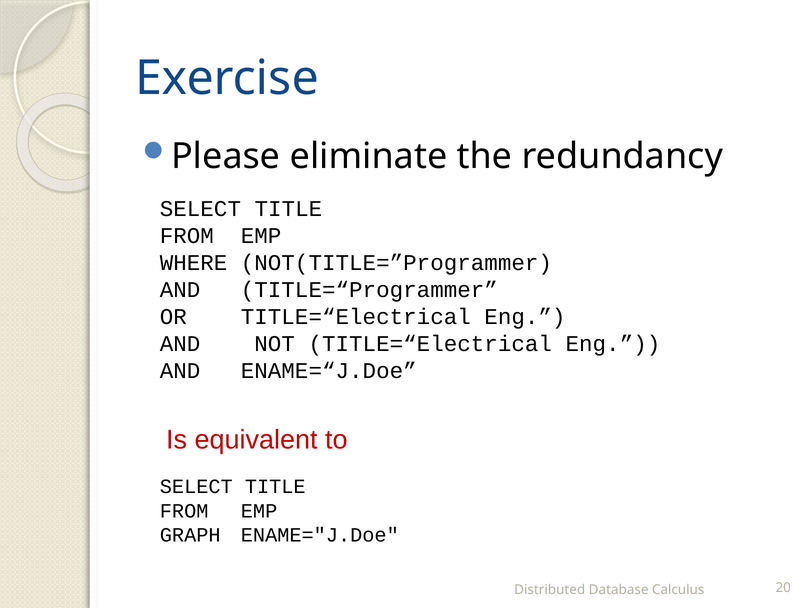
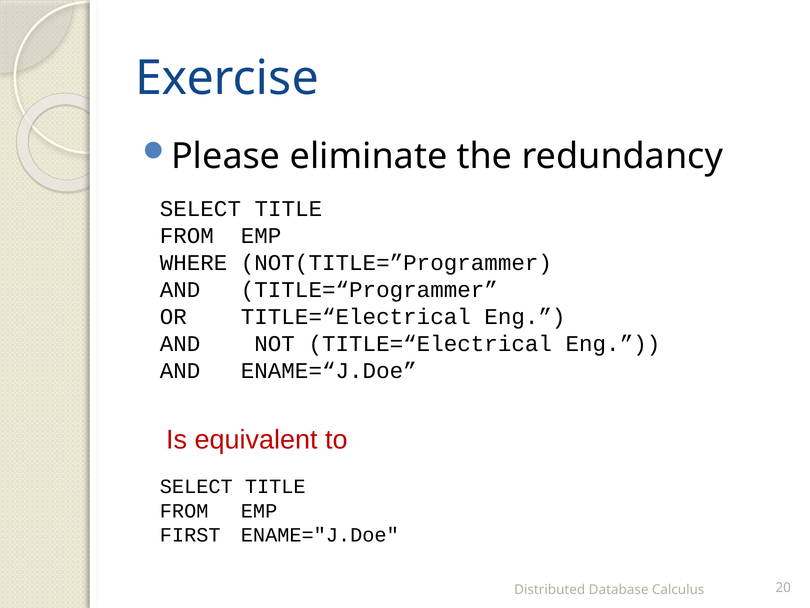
GRAPH: GRAPH -> FIRST (190, 535)
